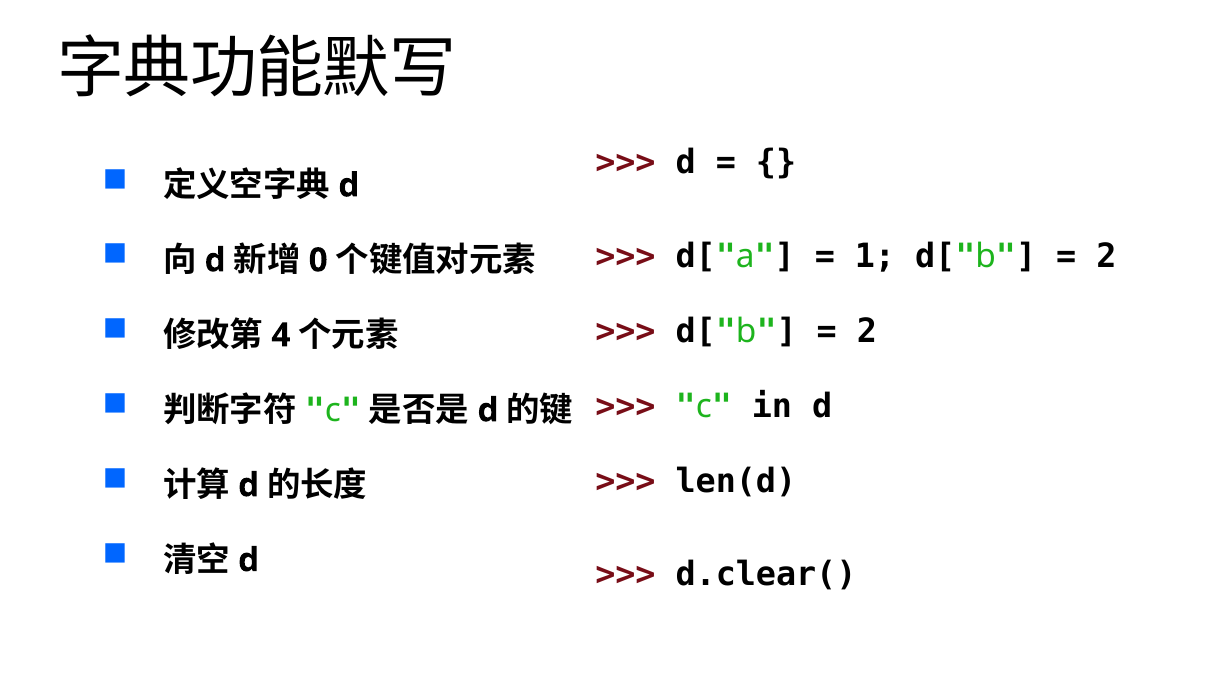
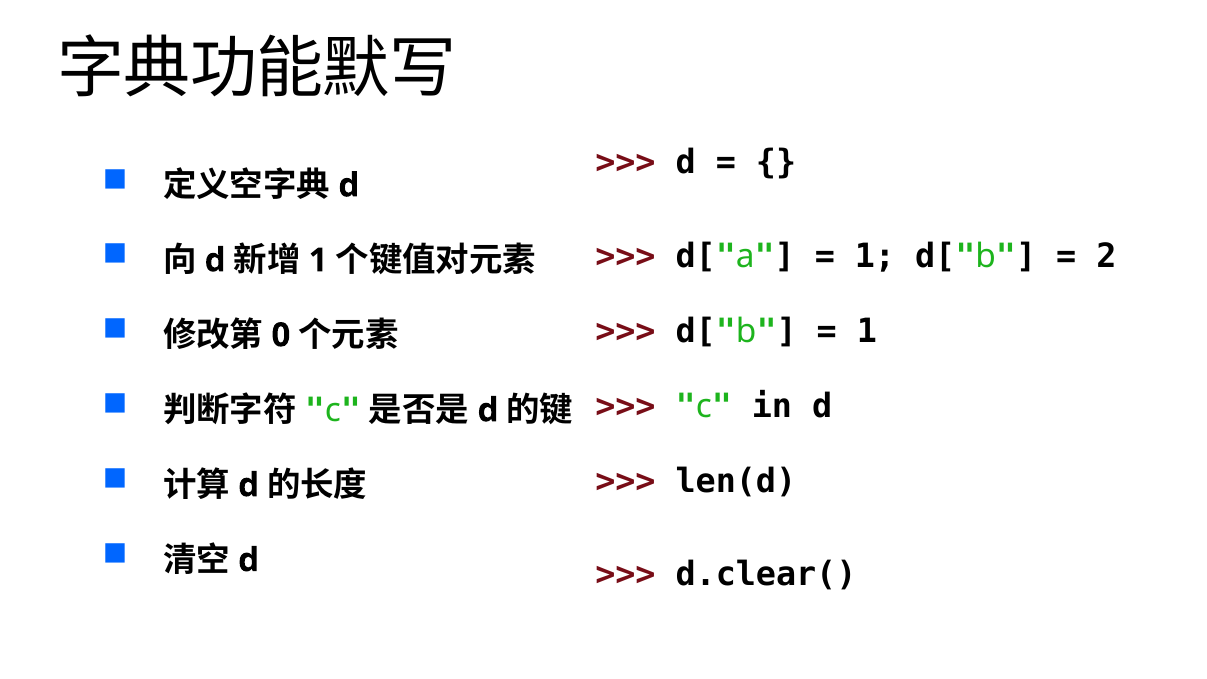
0: 0 -> 1 (318, 260)
2: 2 -> 1 (867, 331)
4: 4 -> 0 (281, 335)
